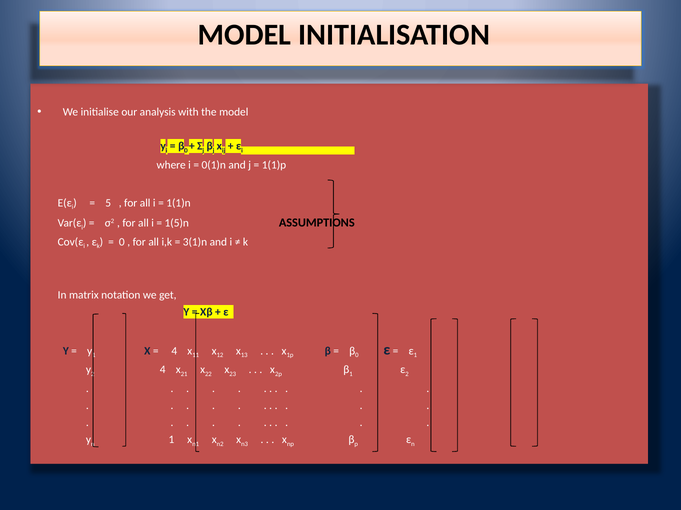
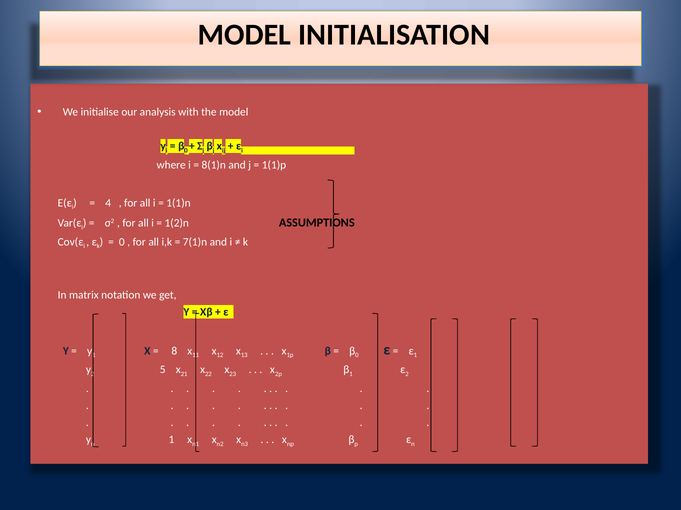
0(1)n: 0(1)n -> 8(1)n (214, 165)
5: 5 -> 4 (108, 203)
1(5)n: 1(5)n -> 1(2)n (177, 223)
3(1)n: 3(1)n -> 7(1)n (195, 242)
4: 4 -> 8 (174, 351)
4: 4 -> 5 (163, 370)
